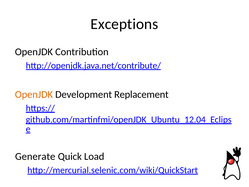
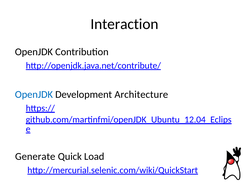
Exceptions: Exceptions -> Interaction (124, 24)
OpenJDK colour: orange -> blue (34, 94)
Replacement: Replacement -> Architecture (141, 94)
